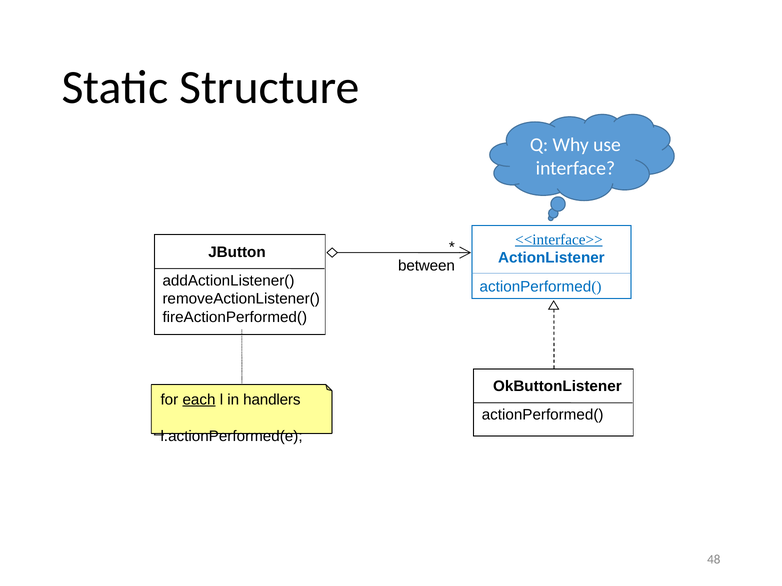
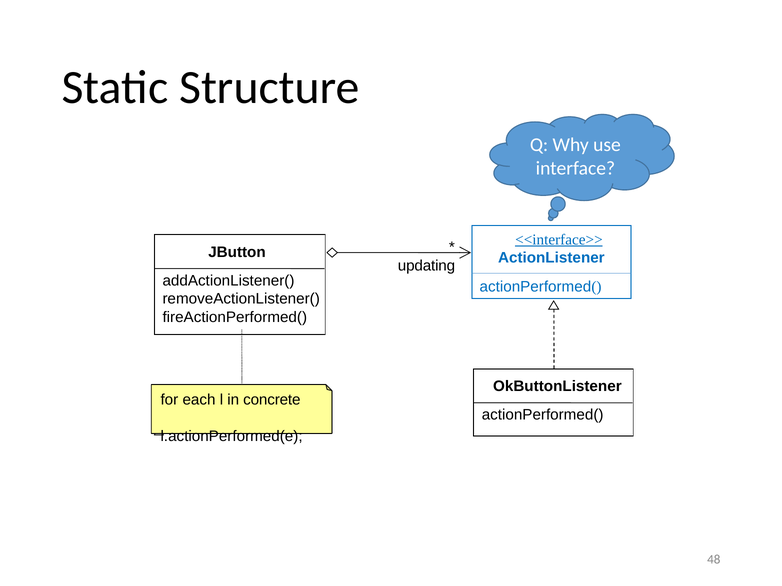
between: between -> updating (426, 266)
each underline: present -> none (199, 400)
handlers: handlers -> concrete (272, 400)
